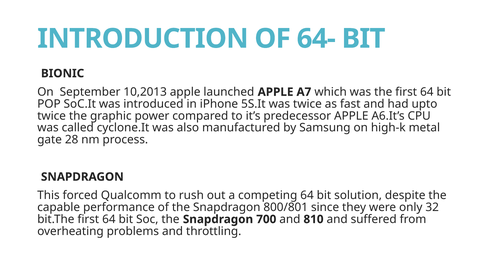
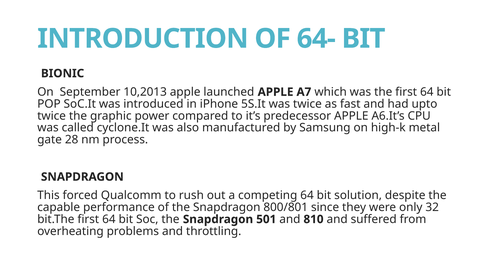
700: 700 -> 501 (266, 219)
